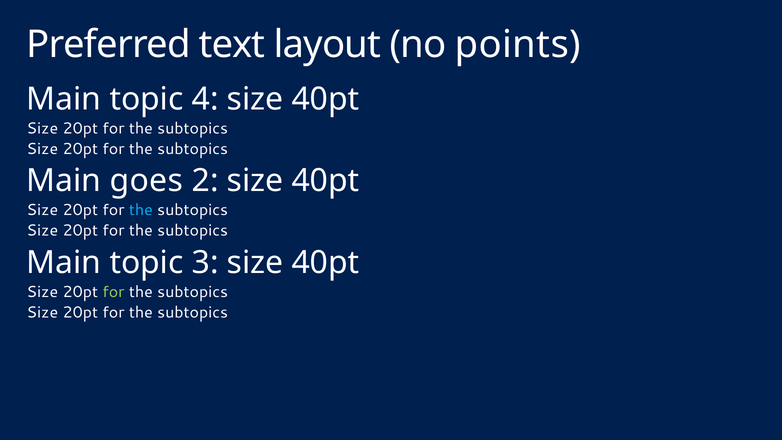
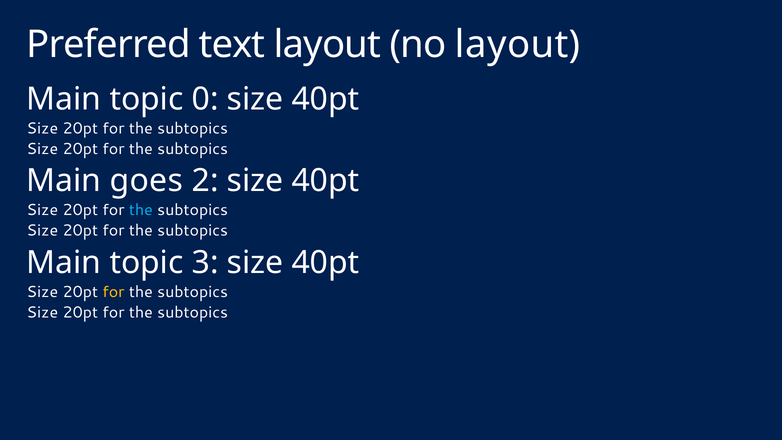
no points: points -> layout (518, 45)
4: 4 -> 0 (205, 99)
for colour: light green -> yellow (113, 292)
